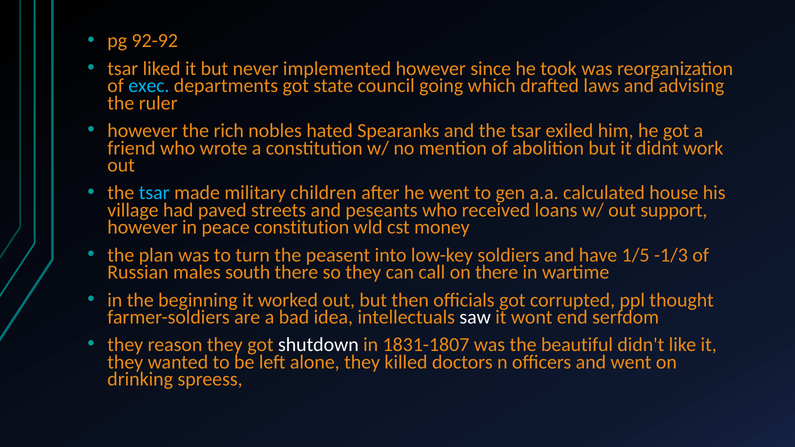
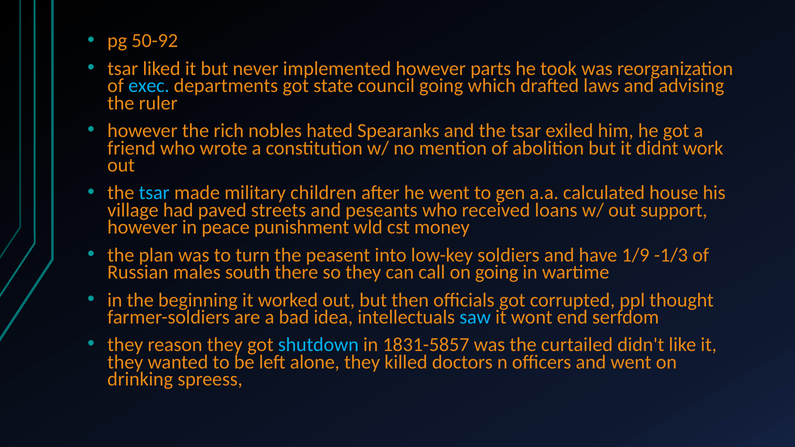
92-92: 92-92 -> 50-92 (155, 41)
since: since -> parts (491, 69)
peace constitution: constitution -> punishment (302, 227)
1/5: 1/5 -> 1/9 (636, 255)
on there: there -> going (497, 272)
saw colour: white -> light blue (475, 317)
shutdown colour: white -> light blue (318, 345)
1831-1807: 1831-1807 -> 1831-5857 (426, 345)
beautiful: beautiful -> curtailed (577, 345)
